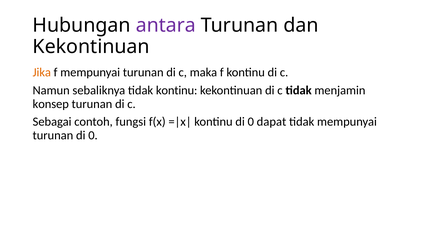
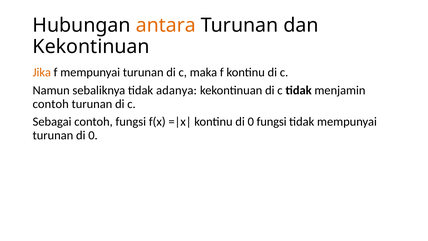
antara colour: purple -> orange (166, 25)
tidak kontinu: kontinu -> adanya (177, 90)
konsep: konsep -> contoh (51, 104)
0 dapat: dapat -> fungsi (272, 122)
